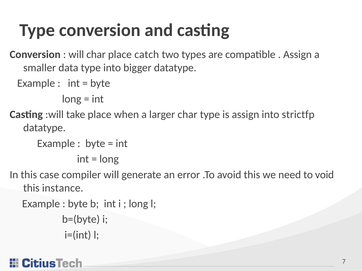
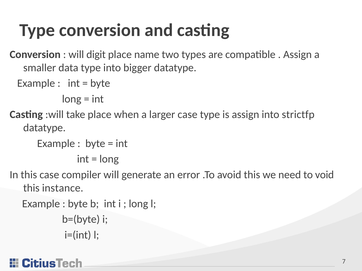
will char: char -> digit (96, 54)
catch: catch -> name (147, 54)
larger char: char -> case (188, 115)
